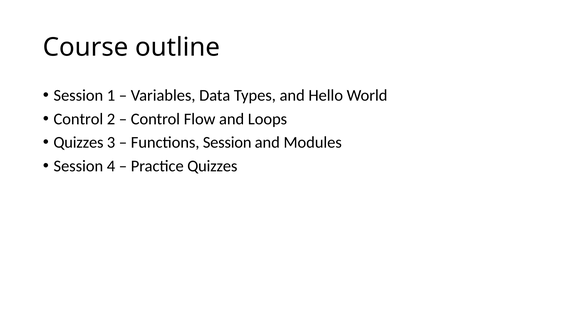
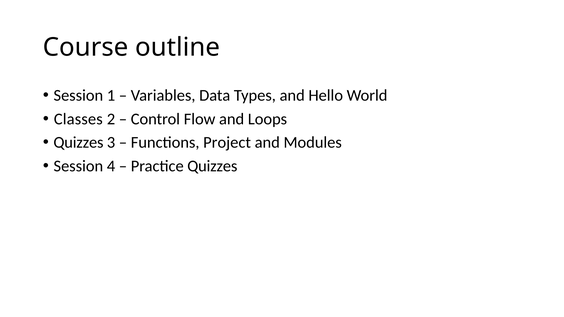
Control: Control -> Classes (78, 119)
Functions Session: Session -> Project (227, 143)
